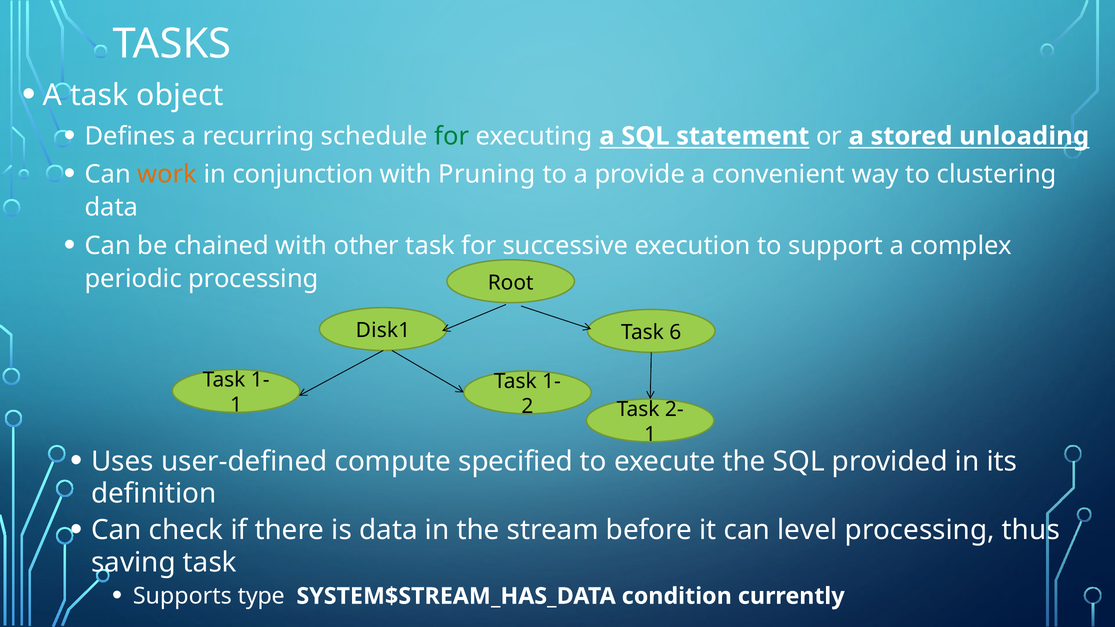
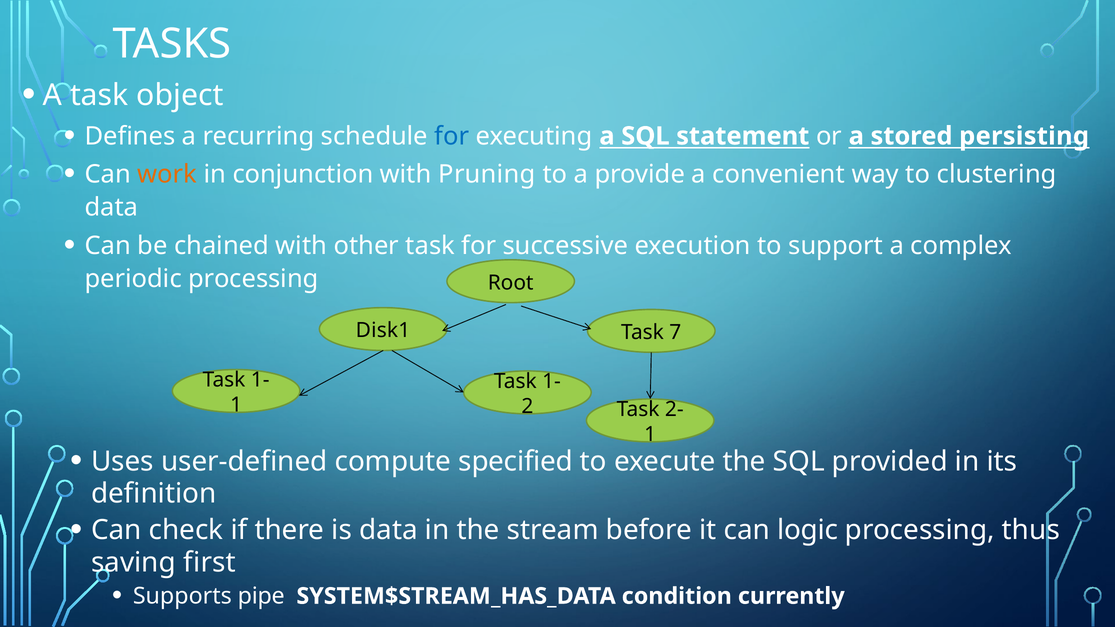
for colour: green -> blue (452, 136)
unloading: unloading -> persisting (1024, 136)
6: 6 -> 7 (675, 332)
level: level -> logic (808, 530)
saving task: task -> first (210, 562)
type: type -> pipe (261, 596)
